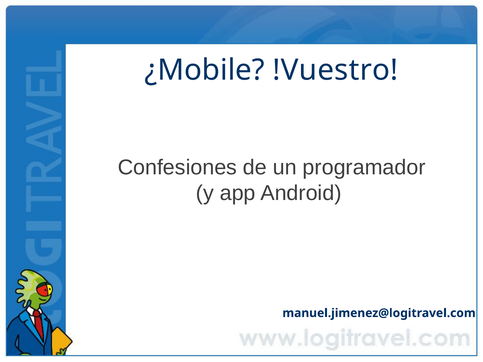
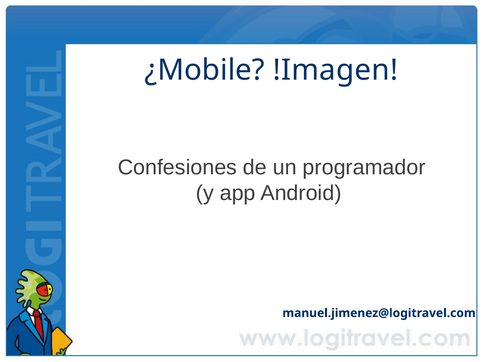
!Vuestro: !Vuestro -> !Imagen (335, 70)
